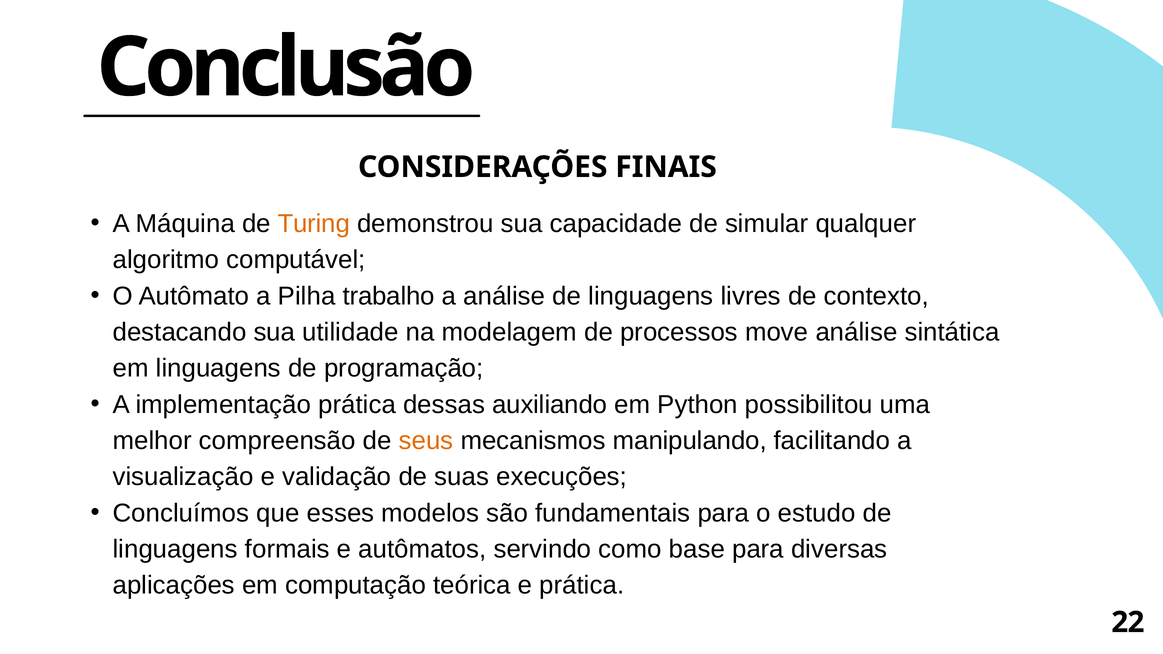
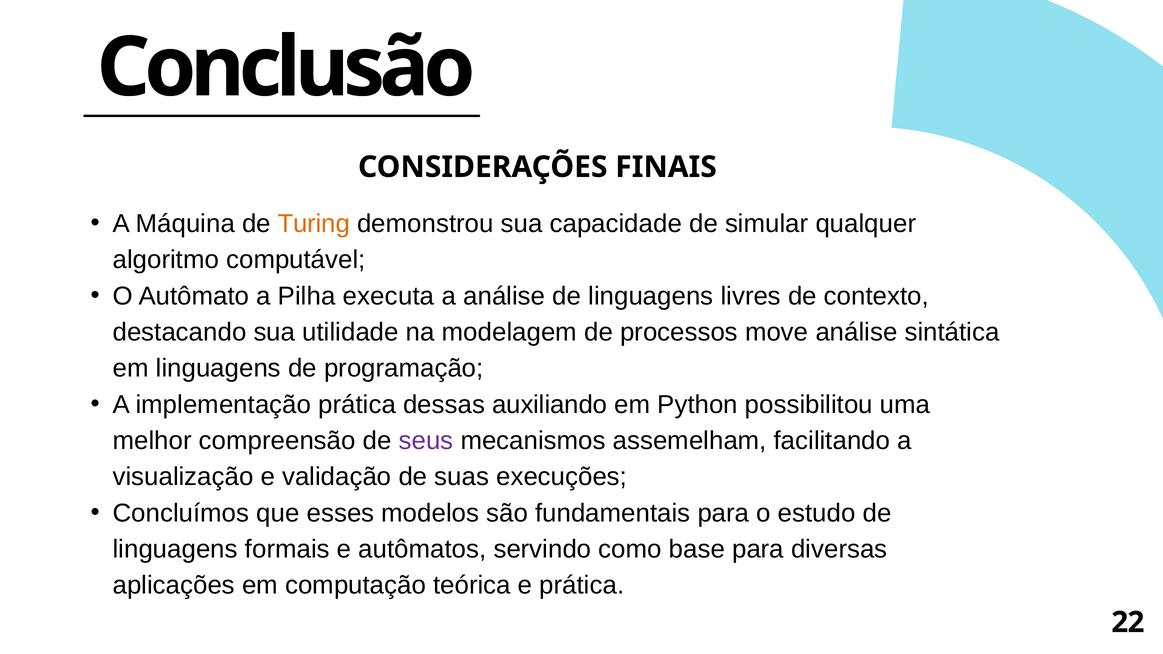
trabalho: trabalho -> executa (388, 296)
seus colour: orange -> purple (426, 441)
manipulando: manipulando -> assemelham (690, 441)
